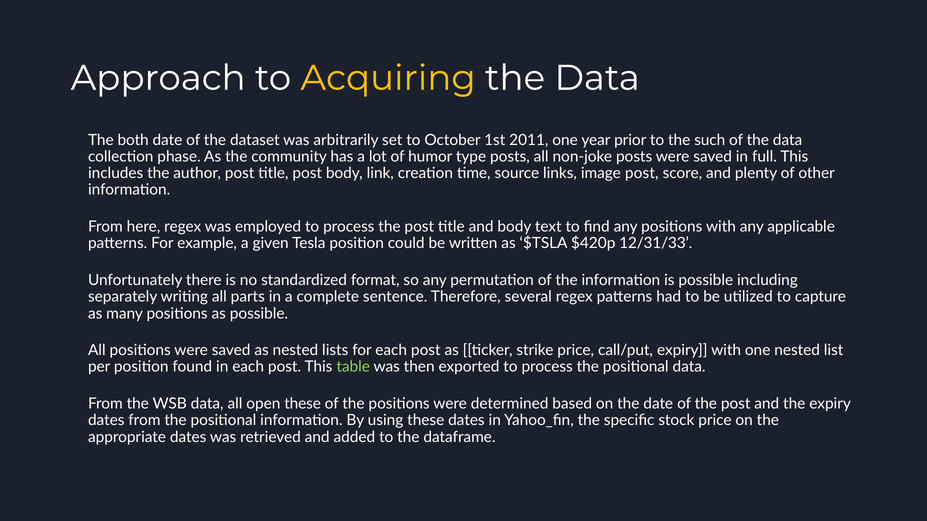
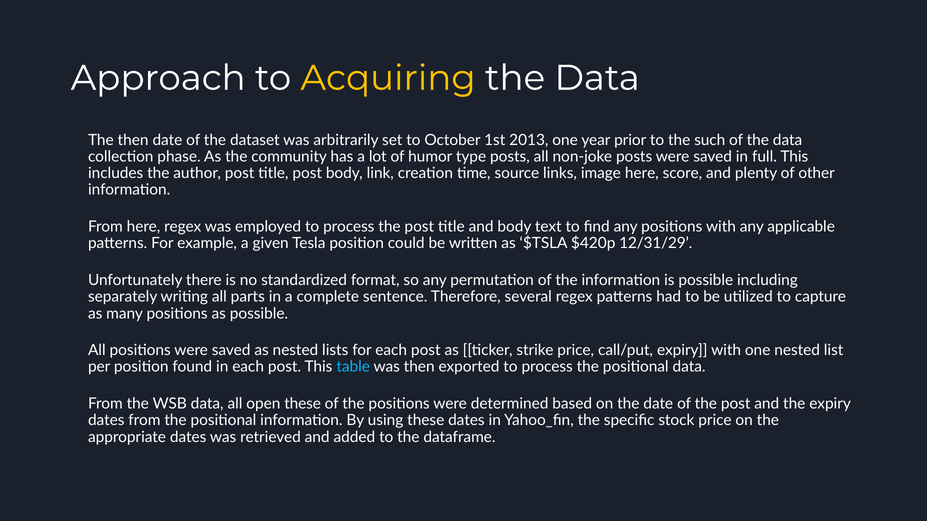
The both: both -> then (133, 140)
2011: 2011 -> 2013 (529, 140)
image post: post -> here (642, 173)
12/31/33: 12/31/33 -> 12/31/29 (656, 244)
table colour: light green -> light blue (353, 367)
